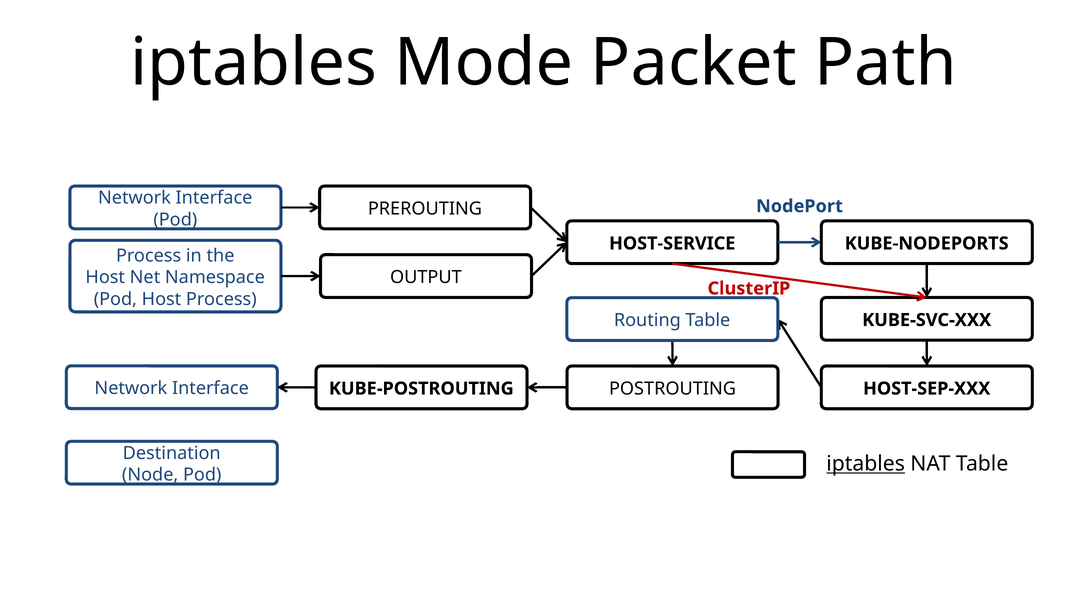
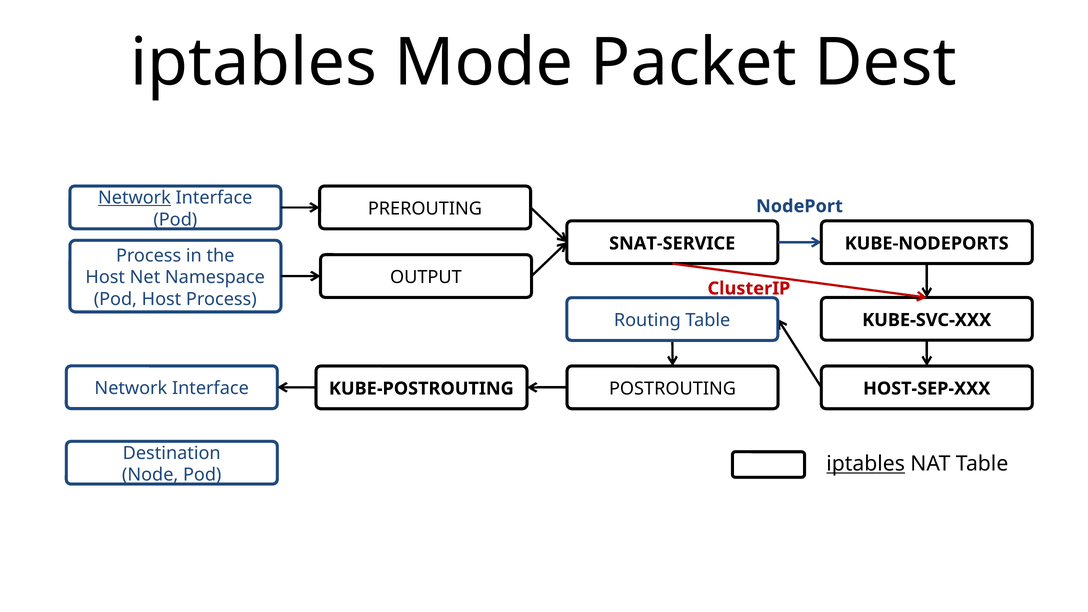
Path: Path -> Dest (886, 63)
Network underline: none -> present (134, 198)
HOST-SERVICE: HOST-SERVICE -> SNAT-SERVICE (672, 243)
